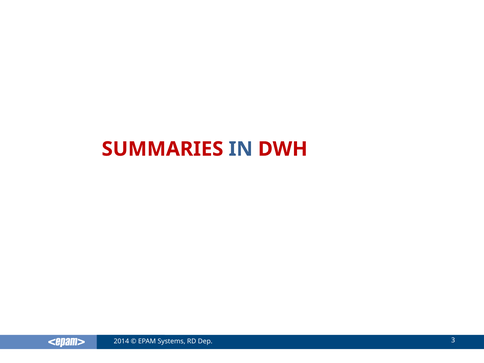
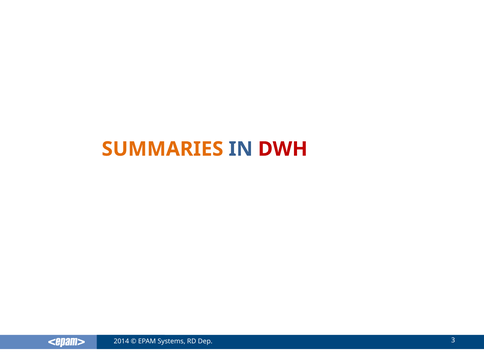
SUMMARIES colour: red -> orange (162, 149)
